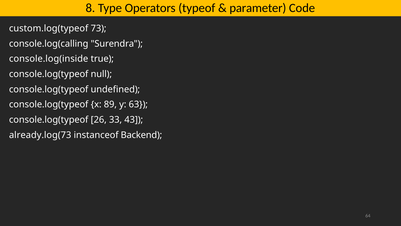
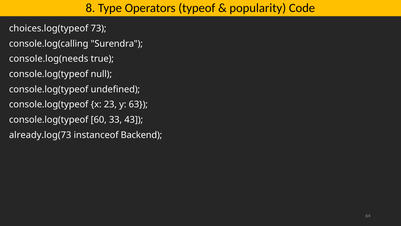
parameter: parameter -> popularity (258, 8)
custom.log(typeof: custom.log(typeof -> choices.log(typeof (49, 28)
console.log(inside: console.log(inside -> console.log(needs (49, 59)
89: 89 -> 23 (110, 104)
26: 26 -> 60 (99, 120)
